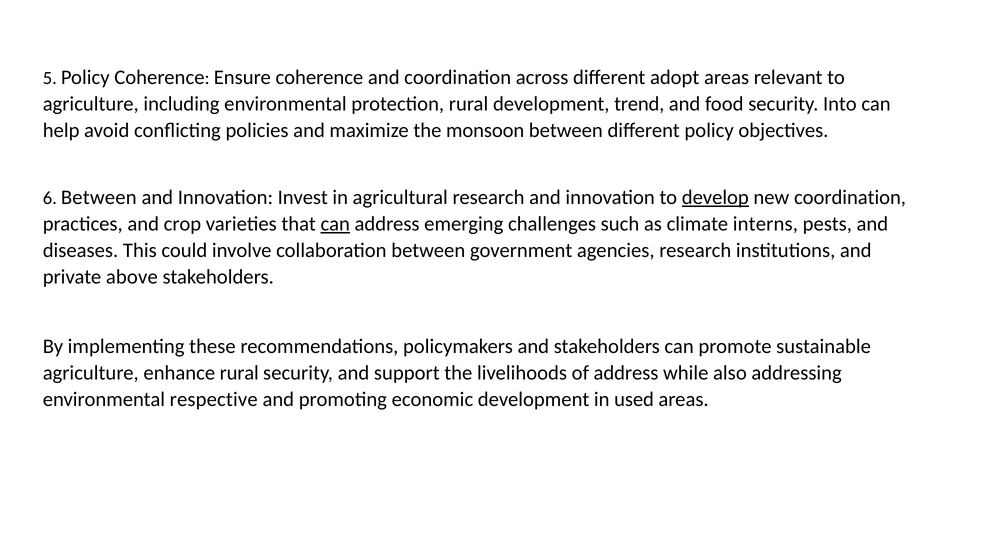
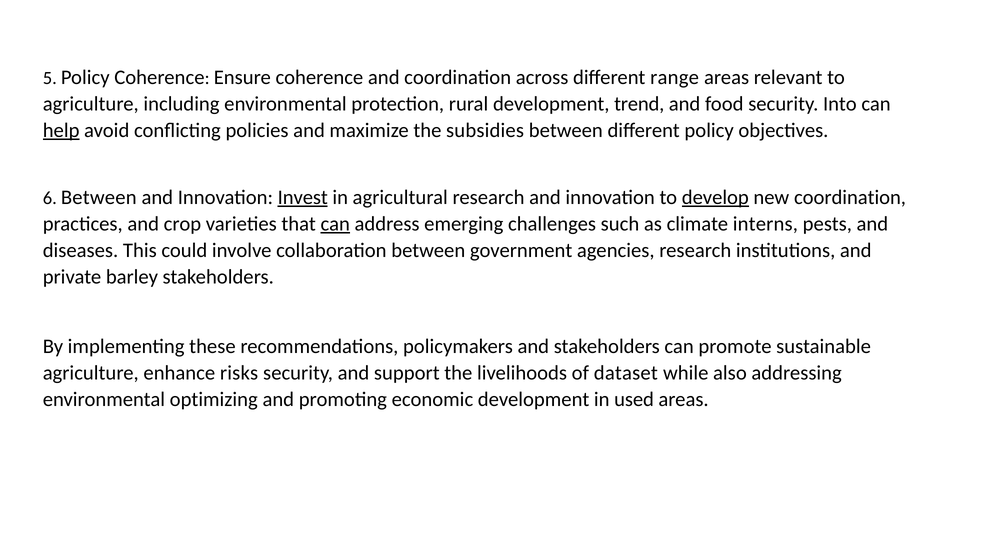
adopt: adopt -> range (675, 77)
help underline: none -> present (61, 130)
monsoon: monsoon -> subsidies (485, 130)
Invest underline: none -> present (303, 197)
above: above -> barley (132, 277)
enhance rural: rural -> risks (239, 373)
of address: address -> dataset (626, 373)
respective: respective -> optimizing (214, 399)
